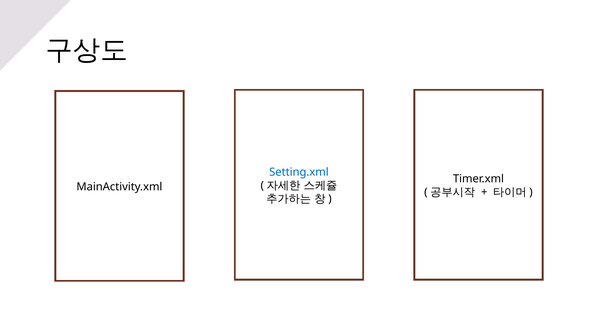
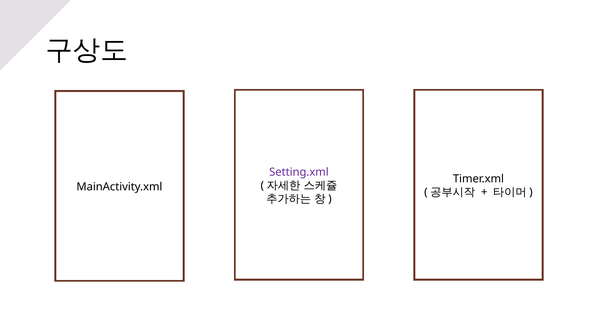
Setting.xml colour: blue -> purple (299, 172)
